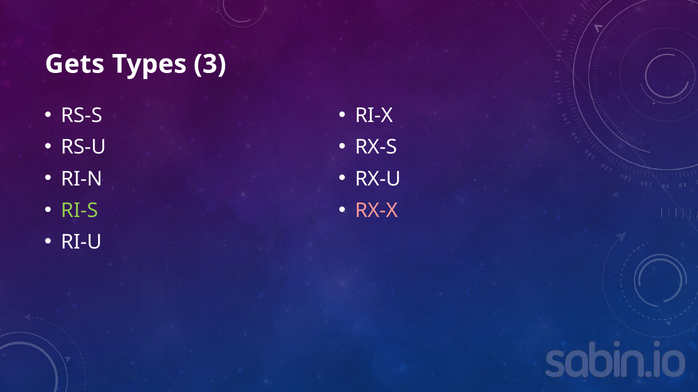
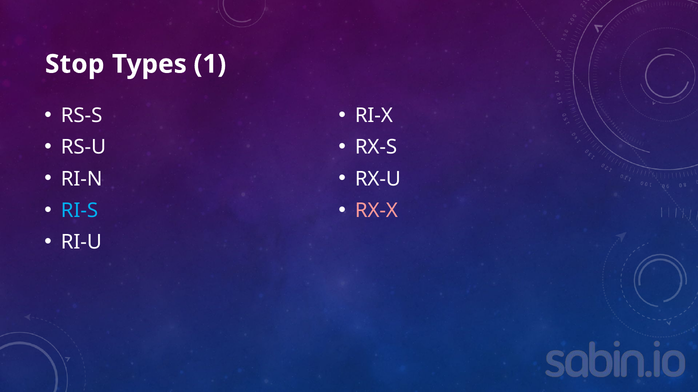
Gets: Gets -> Stop (75, 64)
3: 3 -> 1 (210, 64)
RI-S colour: light green -> light blue (79, 211)
